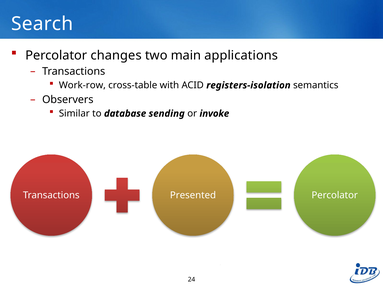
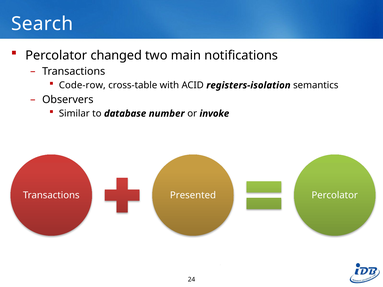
changes: changes -> changed (116, 55)
applications: applications -> notifications (241, 55)
Work-row: Work-row -> Code-row (82, 85)
sending: sending -> number (167, 114)
